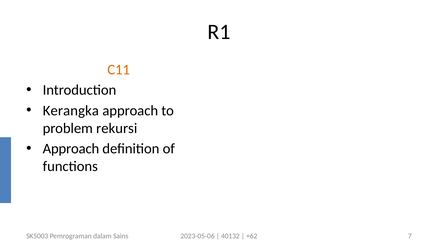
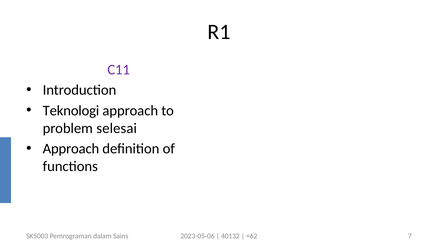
C11 colour: orange -> purple (119, 69)
Kerangka: Kerangka -> Teknologi (71, 110)
rekursi: rekursi -> selesai (117, 128)
